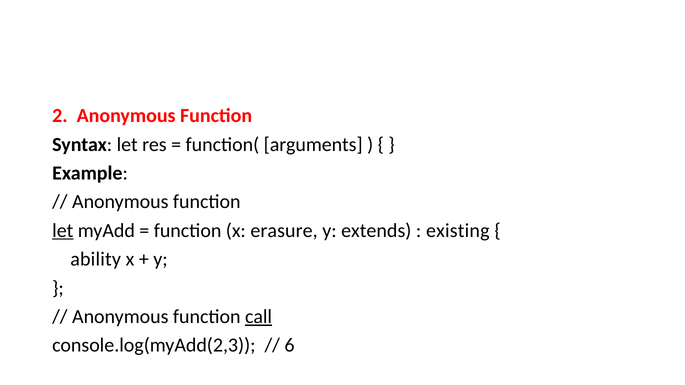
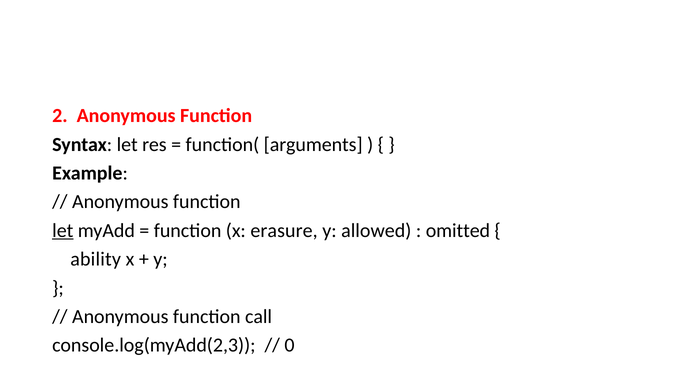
extends: extends -> allowed (376, 231)
existing: existing -> omitted (458, 231)
call underline: present -> none (259, 317)
6: 6 -> 0 (290, 346)
